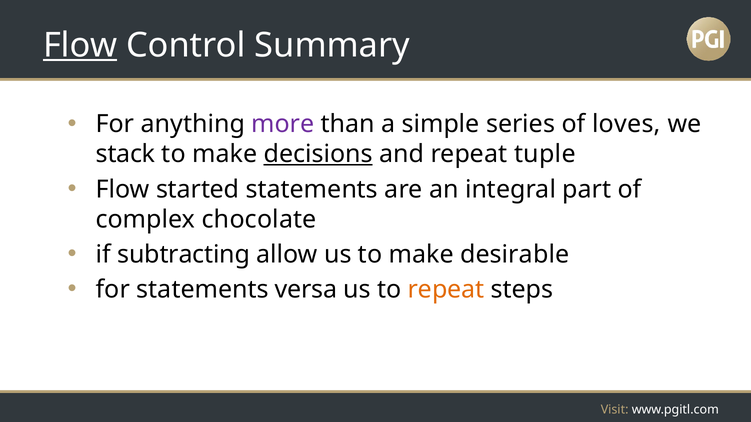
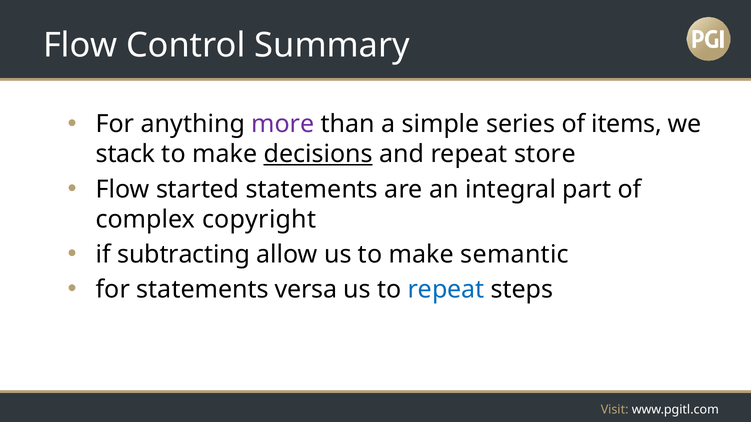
Flow underline: present -> none (80, 45)
loves: loves -> items (627, 124)
tuple: tuple -> store (545, 154)
chocolate: chocolate -> copyright (259, 219)
desirable: desirable -> semantic (515, 255)
repeat colour: orange -> blue (446, 290)
